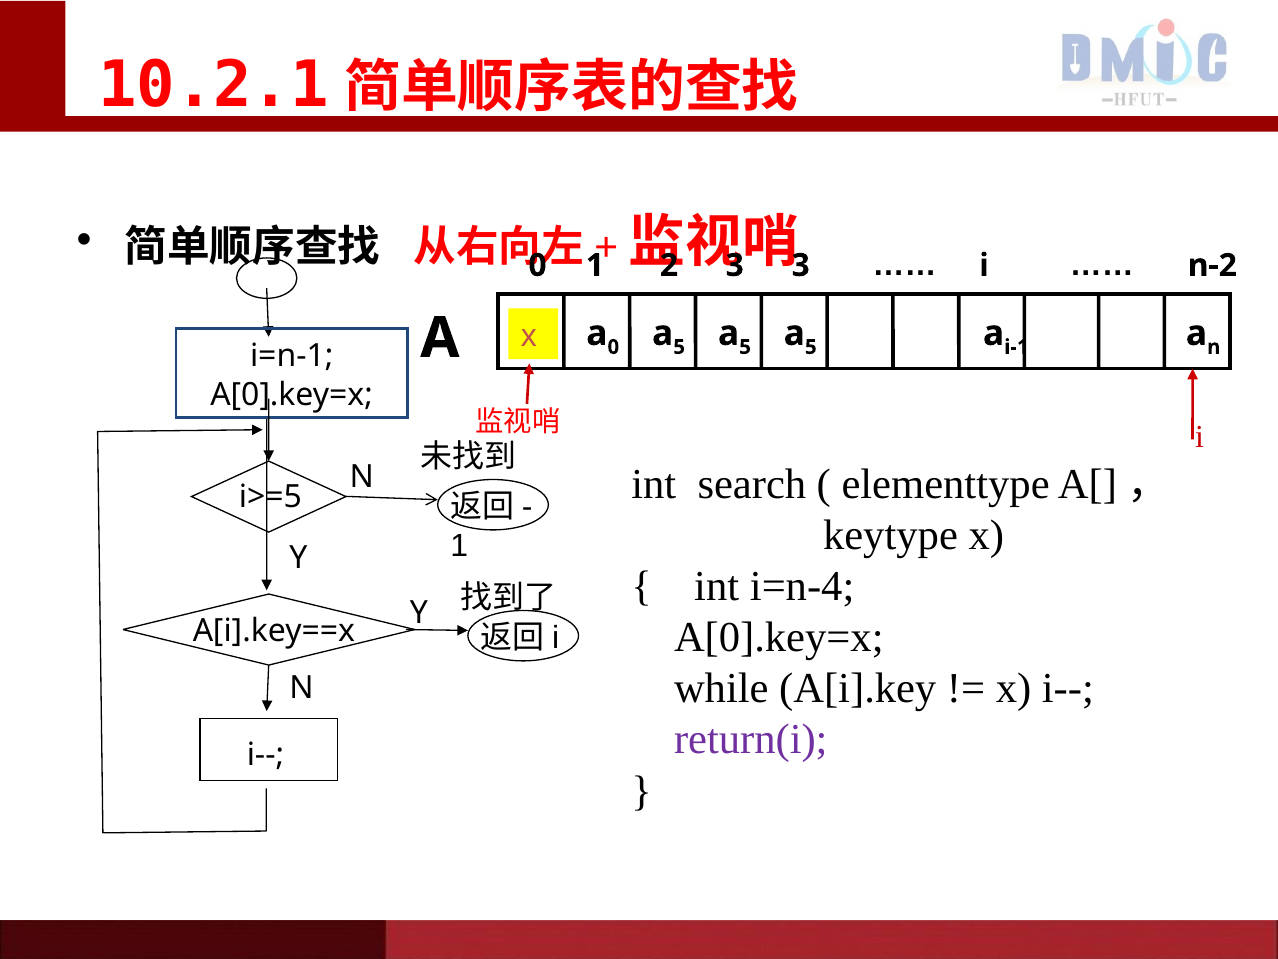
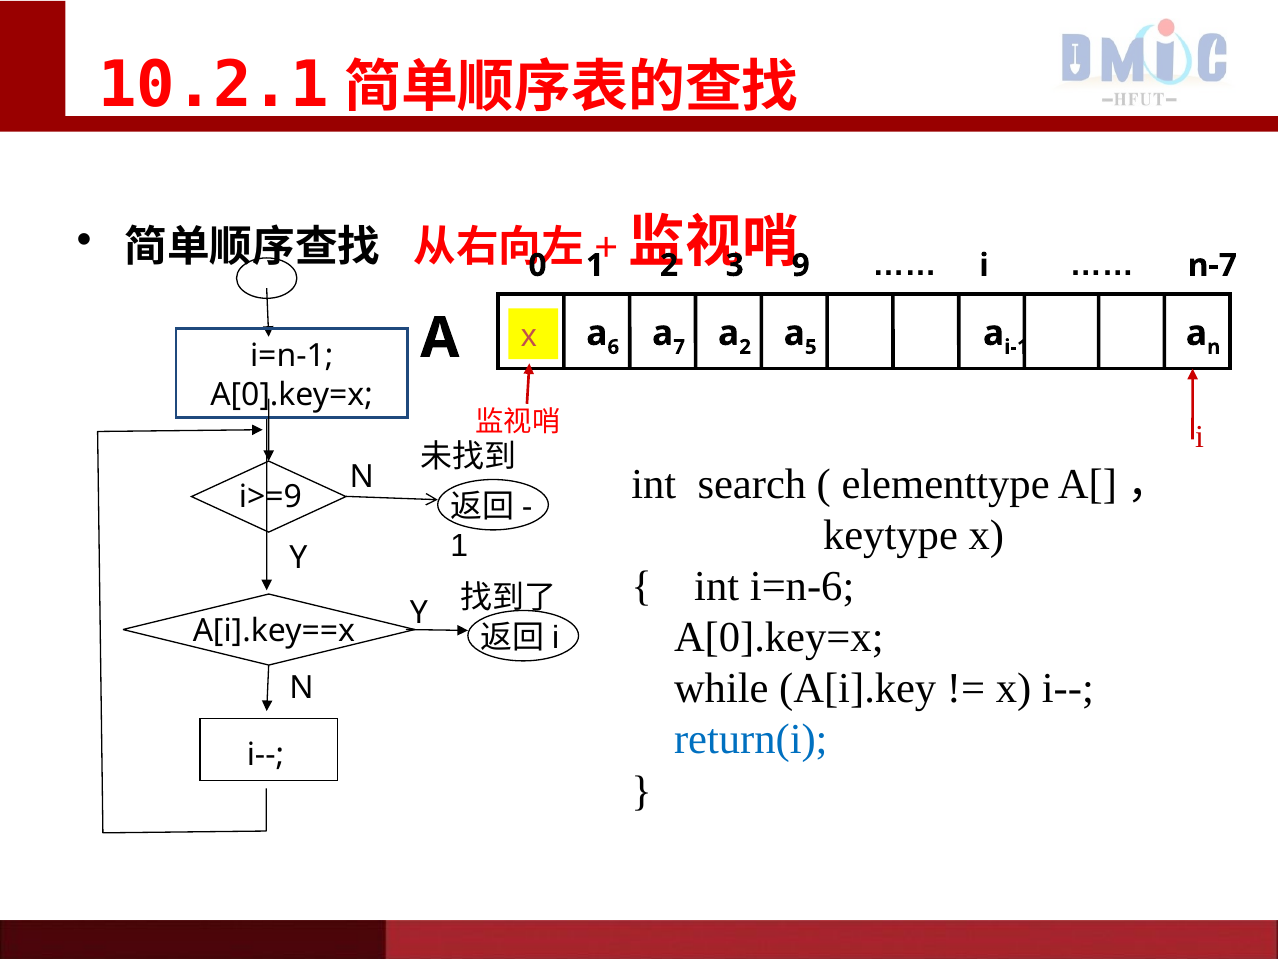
3: 3 -> 9 (801, 265)
n-2: n-2 -> n-7 (1212, 265)
0: 0 -> 6 (613, 347)
5: 5 -> 7 (679, 347)
5: 5 -> 2 (745, 347)
i>=5: i>=5 -> i>=9 (270, 497)
i=n-4: i=n-4 -> i=n-6 (802, 586)
return(i colour: purple -> blue (751, 739)
